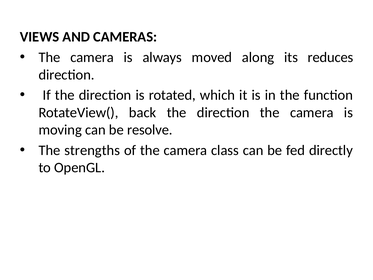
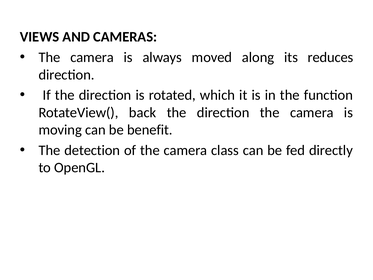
resolve: resolve -> benefit (150, 130)
strengths: strengths -> detection (92, 150)
